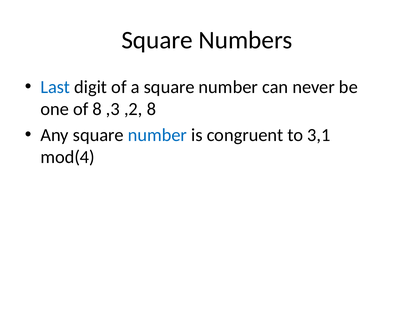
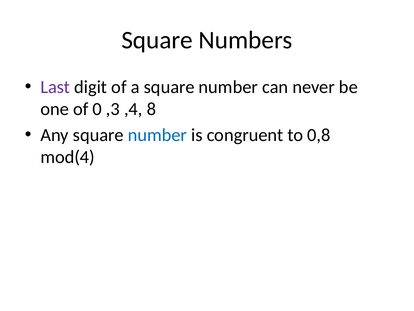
Last colour: blue -> purple (55, 87)
of 8: 8 -> 0 (97, 109)
,2: ,2 -> ,4 (133, 109)
3,1: 3,1 -> 0,8 (319, 135)
